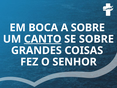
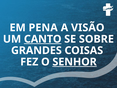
BOCA: BOCA -> PENA (43, 28)
A SOBRE: SOBRE -> VISÃO (88, 28)
SENHOR underline: none -> present (75, 62)
